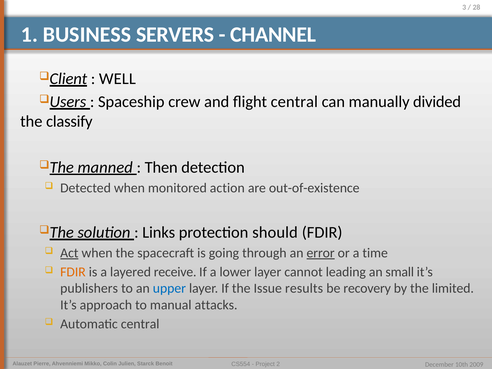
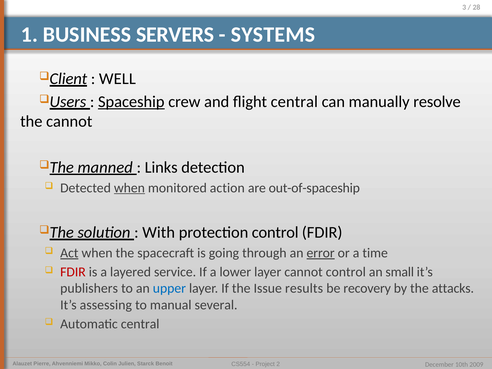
CHANNEL: CHANNEL -> SYSTEMS (273, 35)
Spaceship underline: none -> present (131, 102)
divided: divided -> resolve (437, 102)
the classify: classify -> cannot (69, 121)
Then: Then -> Links (161, 167)
when underline: none -> present (129, 188)
out-of-existence: out-of-existence -> out-of-spaceship (314, 188)
Links: Links -> With (159, 232)
protection should: should -> control (275, 232)
FDIR colour: orange -> red (73, 272)
receive: receive -> service (175, 272)
cannot leading: leading -> control (346, 272)
limited: limited -> attacks (453, 288)
approach: approach -> assessing (106, 305)
attacks: attacks -> several (216, 305)
